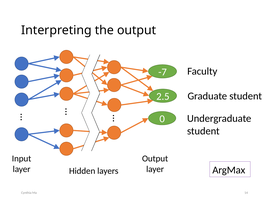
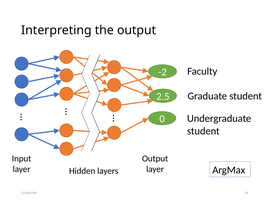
-7: -7 -> -2 (163, 72)
